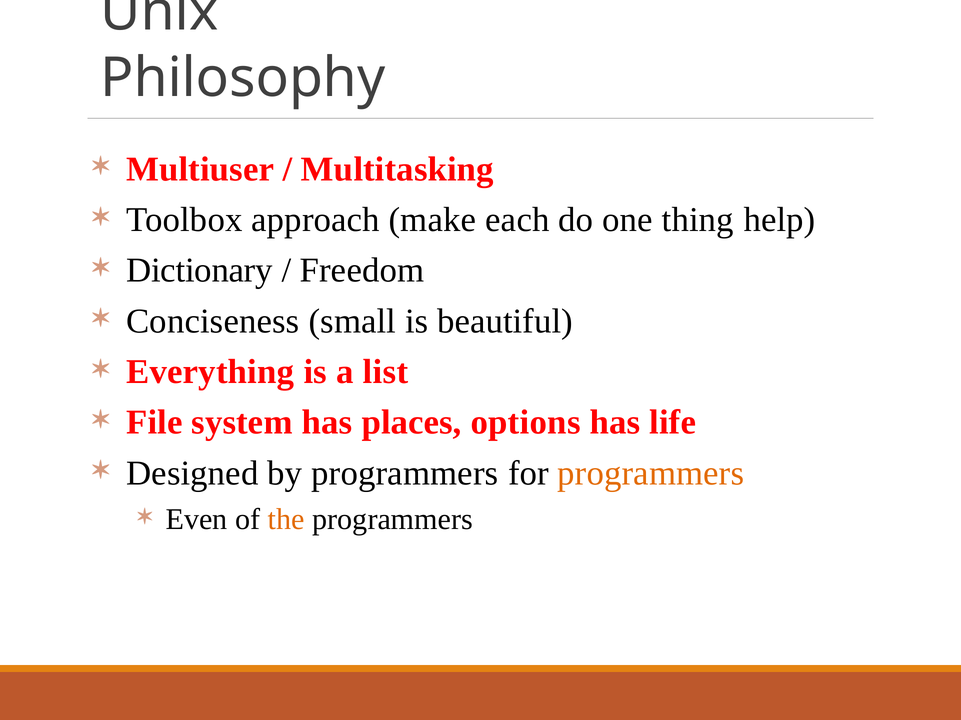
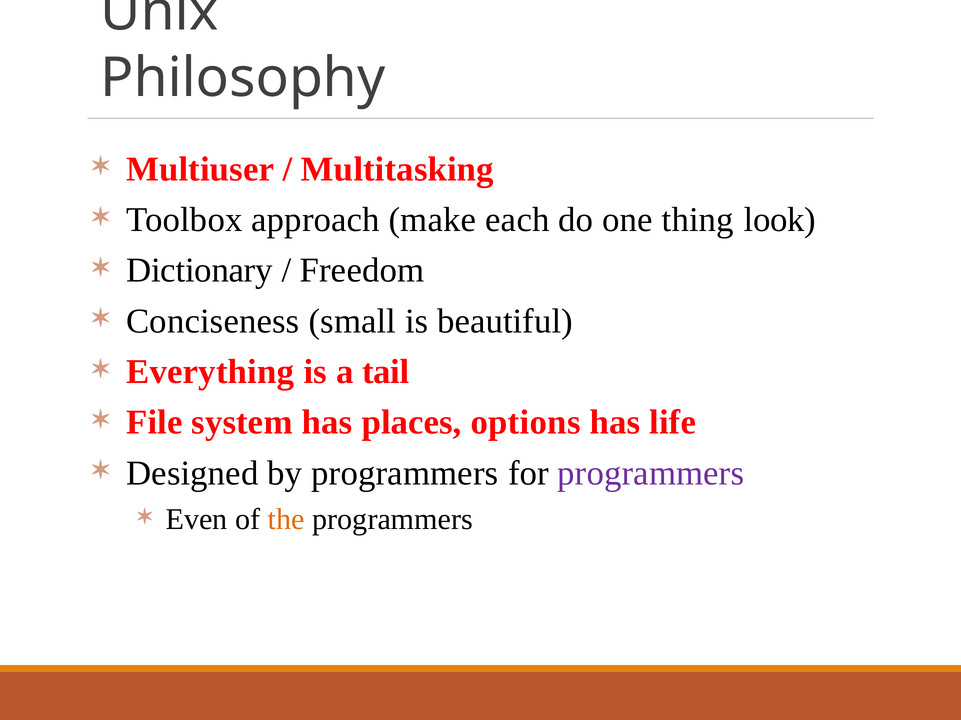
help: help -> look (780, 220)
list: list -> tail (386, 372)
programmers colour: orange -> purple (651, 474)
